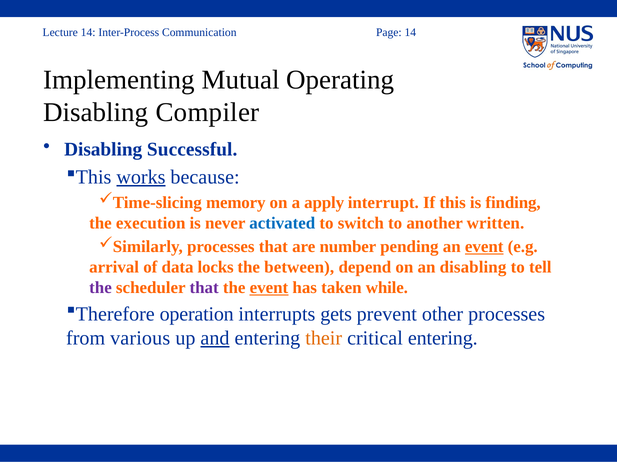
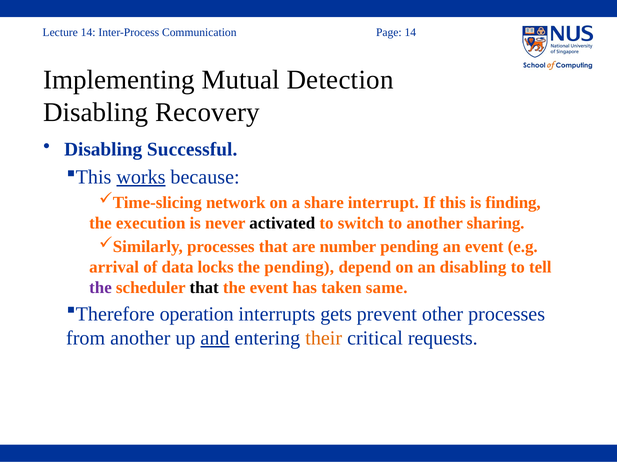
Operating: Operating -> Detection (340, 80)
Compiler: Compiler -> Recovery (208, 112)
memory: memory -> network (236, 202)
apply: apply -> share (324, 202)
activated colour: blue -> black (282, 223)
written: written -> sharing (496, 223)
event underline: present -> none (484, 247)
the between: between -> pending (299, 267)
that colour: purple -> black (204, 287)
event underline: present -> none (269, 287)
while: while -> same (387, 287)
from various: various -> another (140, 338)
critical entering: entering -> requests (443, 338)
